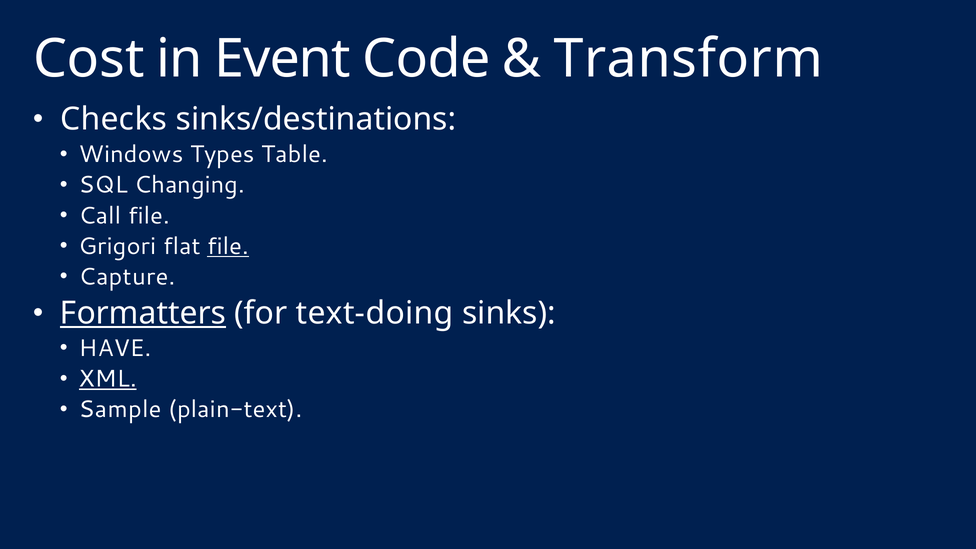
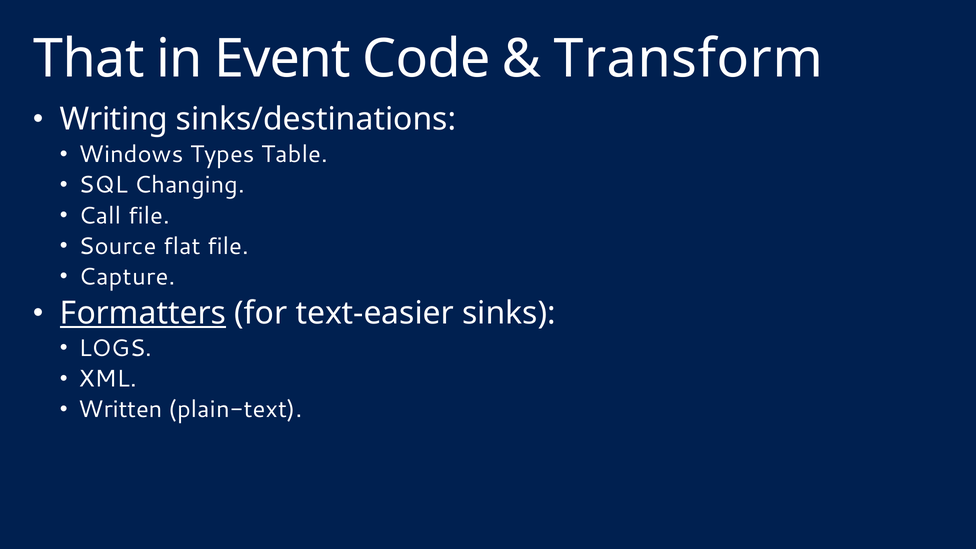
Cost: Cost -> That (89, 59)
Checks: Checks -> Writing (114, 119)
Grigori: Grigori -> Source (118, 246)
file underline: present -> none (228, 246)
text-doing: text-doing -> text-easier (375, 313)
HAVE: HAVE -> LOGS (115, 348)
XML underline: present -> none (108, 379)
Sample: Sample -> Written (120, 409)
